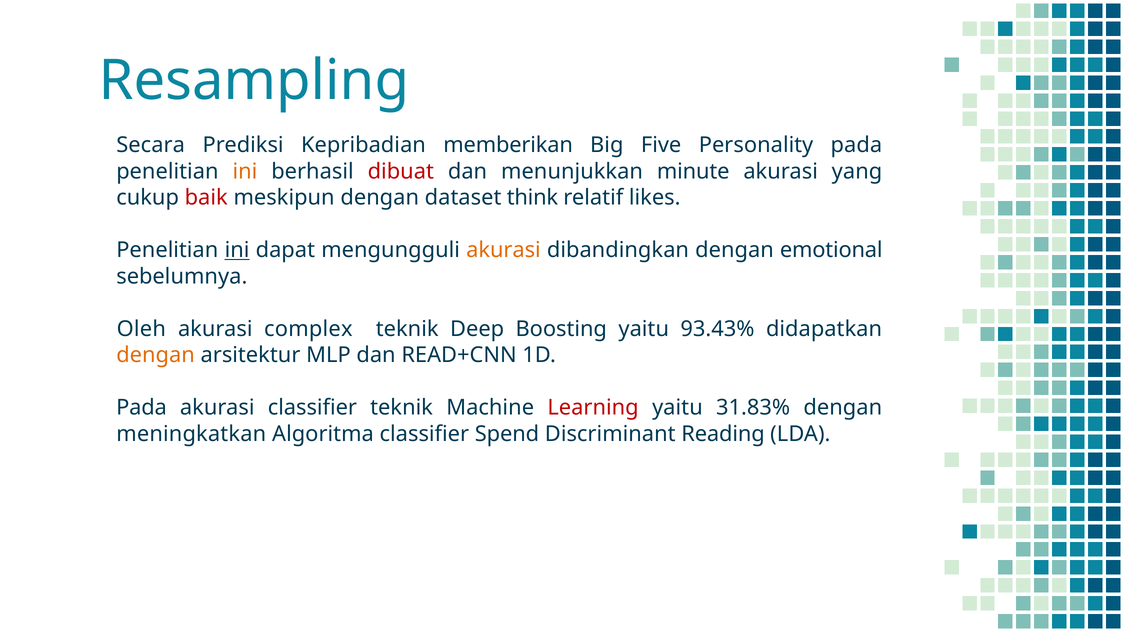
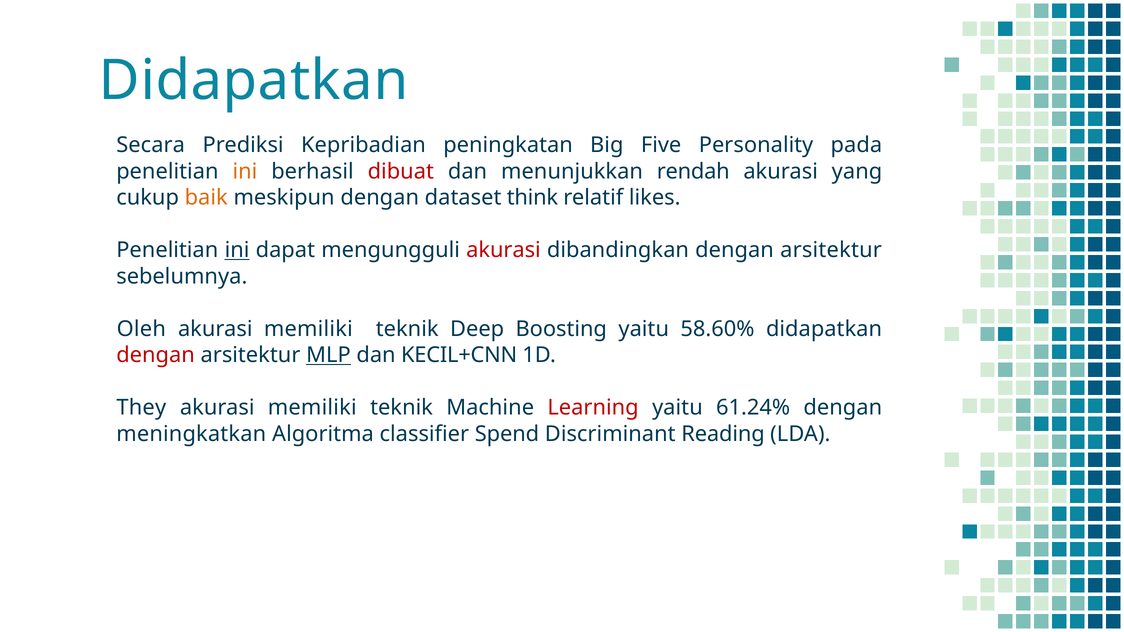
Resampling: Resampling -> Didapatkan (254, 81)
memberikan: memberikan -> peningkatan (508, 145)
minute: minute -> rendah (693, 172)
baik colour: red -> orange (206, 198)
akurasi colour: orange -> red (503, 250)
dibandingkan dengan emotional: emotional -> arsitektur (831, 250)
complex: complex -> memiliki (308, 329)
93.43%: 93.43% -> 58.60% (717, 329)
dengan colour: orange -> red (156, 355)
MLP underline: none -> present (328, 355)
READ+CNN: READ+CNN -> KECIL+CNN (459, 355)
Pada: Pada -> They (141, 408)
classifier: classifier -> memiliki (312, 408)
31.83%: 31.83% -> 61.24% (753, 408)
